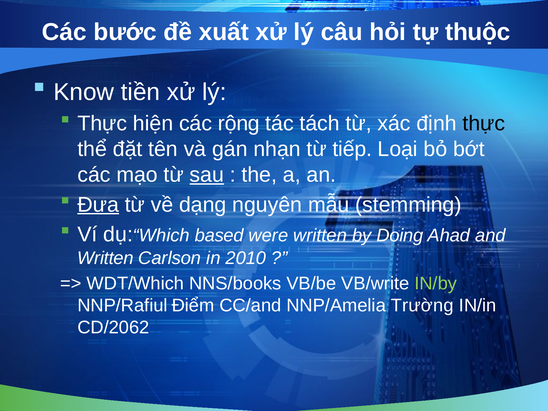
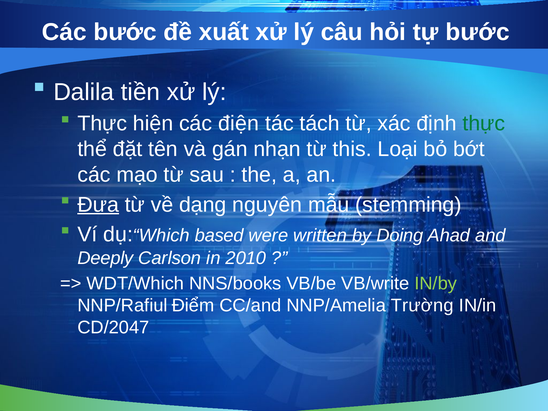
tự thuộc: thuộc -> bước (478, 32)
Know: Know -> Dalila (84, 92)
rộng: rộng -> điện (239, 124)
thực colour: black -> green (484, 124)
tiếp: tiếp -> this (352, 149)
sau underline: present -> none (207, 175)
Written: Written -> Deeply (105, 258)
CD/2062: CD/2062 -> CD/2047 (113, 327)
